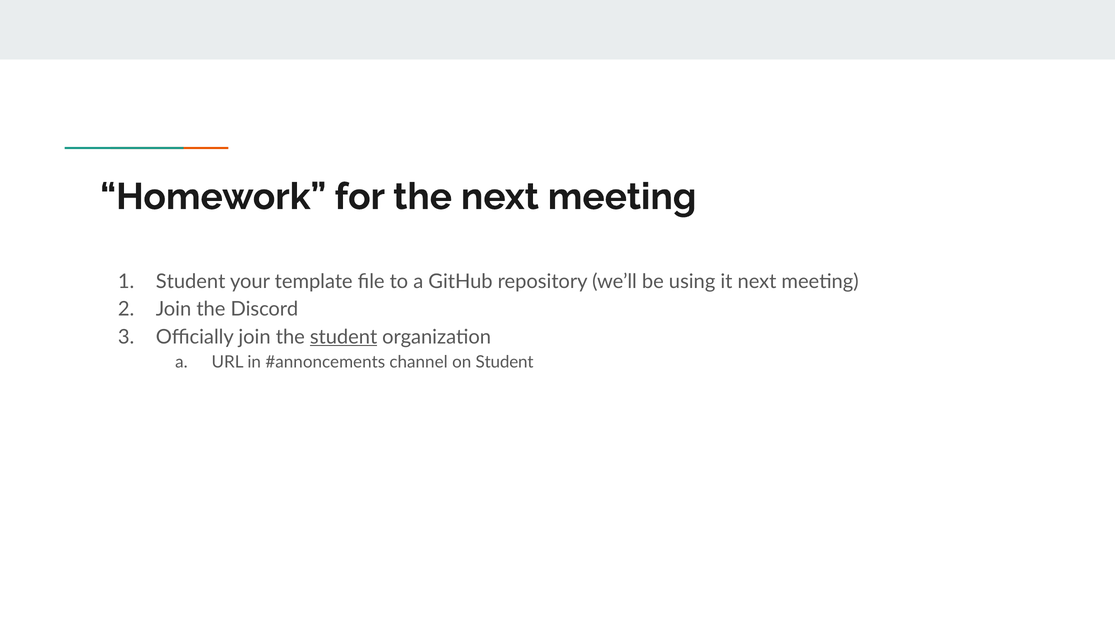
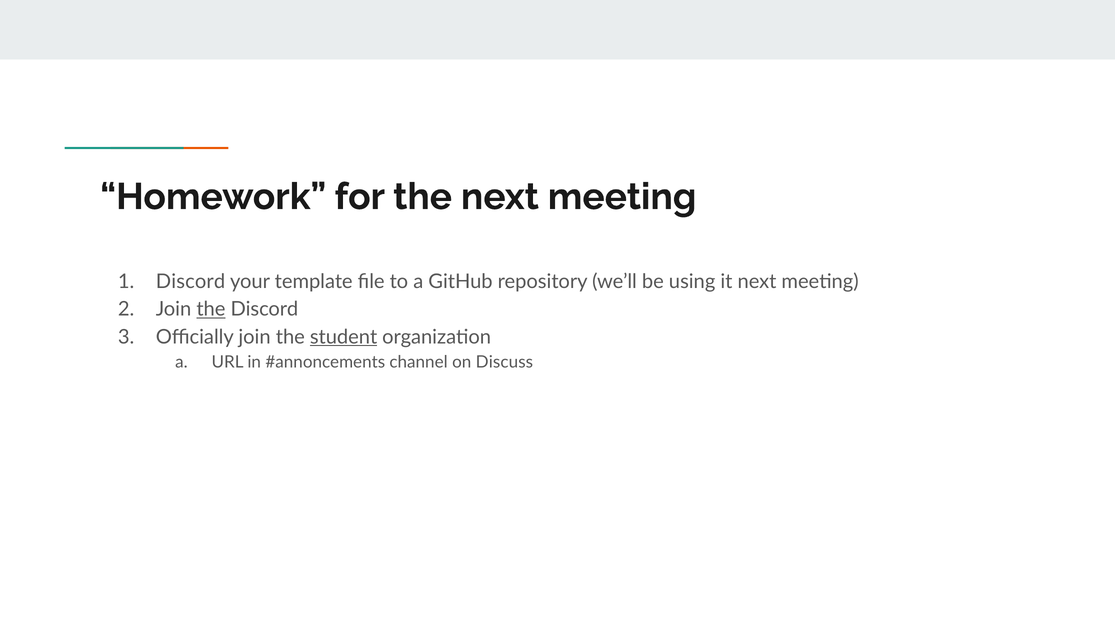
Student: Student -> Discord (191, 282)
the underline: none -> present (211, 309)
on Student: Student -> Discuss (504, 362)
